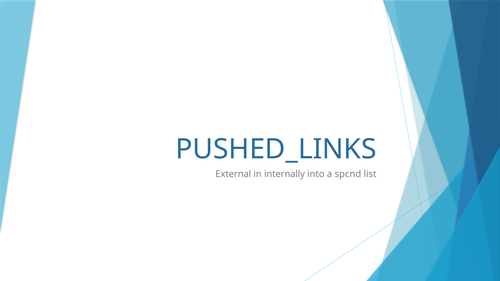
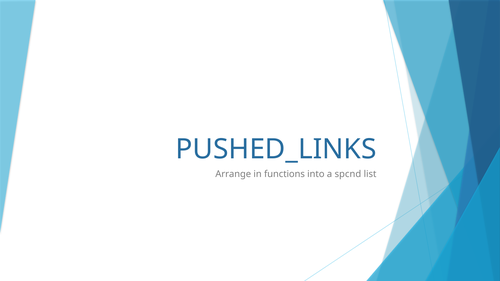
External: External -> Arrange (233, 174)
internally: internally -> functions (284, 174)
